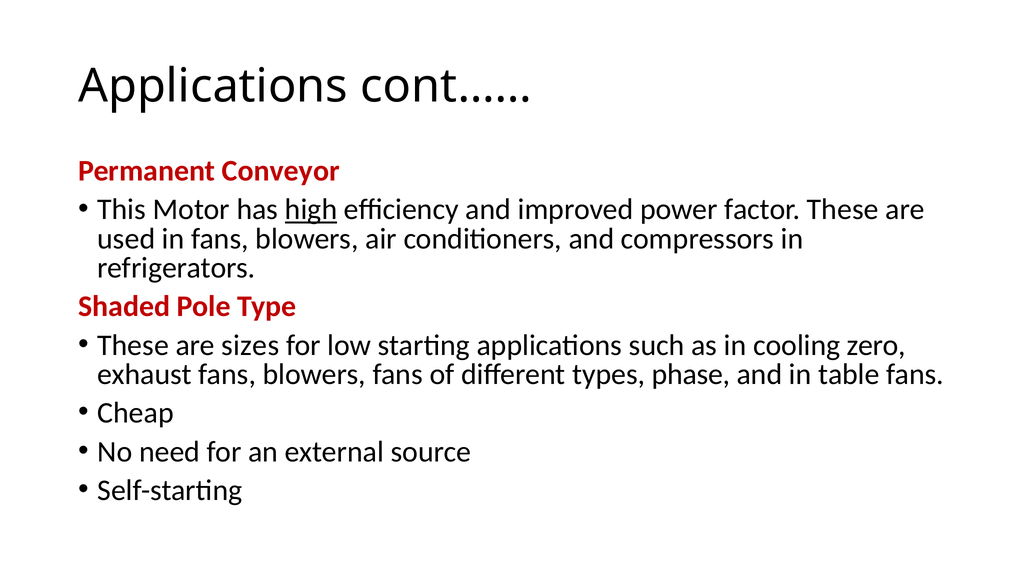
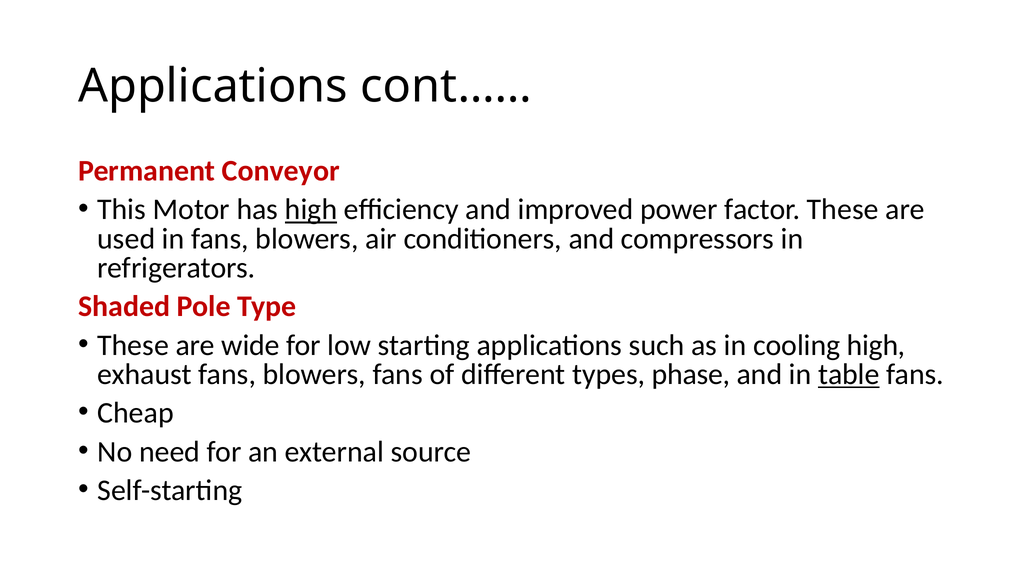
sizes: sizes -> wide (251, 345)
cooling zero: zero -> high (876, 345)
table underline: none -> present (849, 374)
